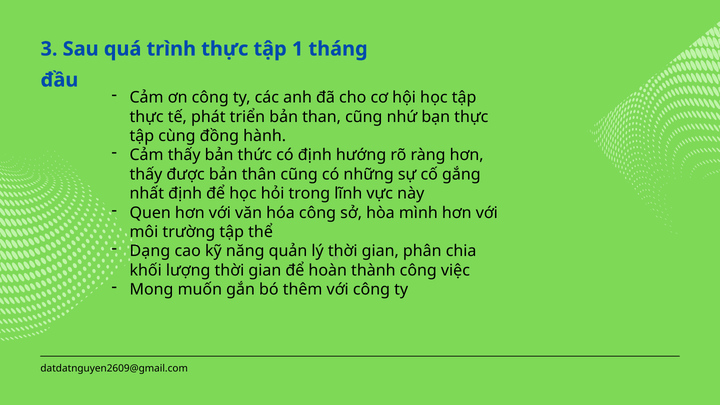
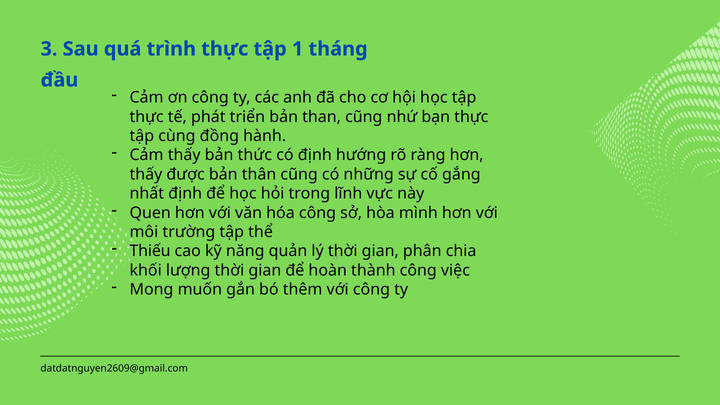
Dạng: Dạng -> Thiếu (150, 251)
